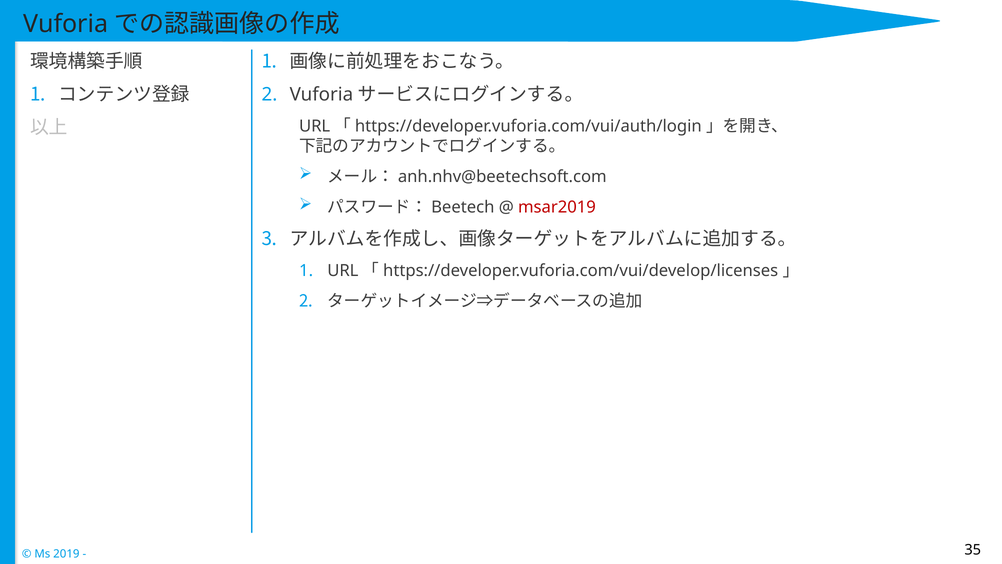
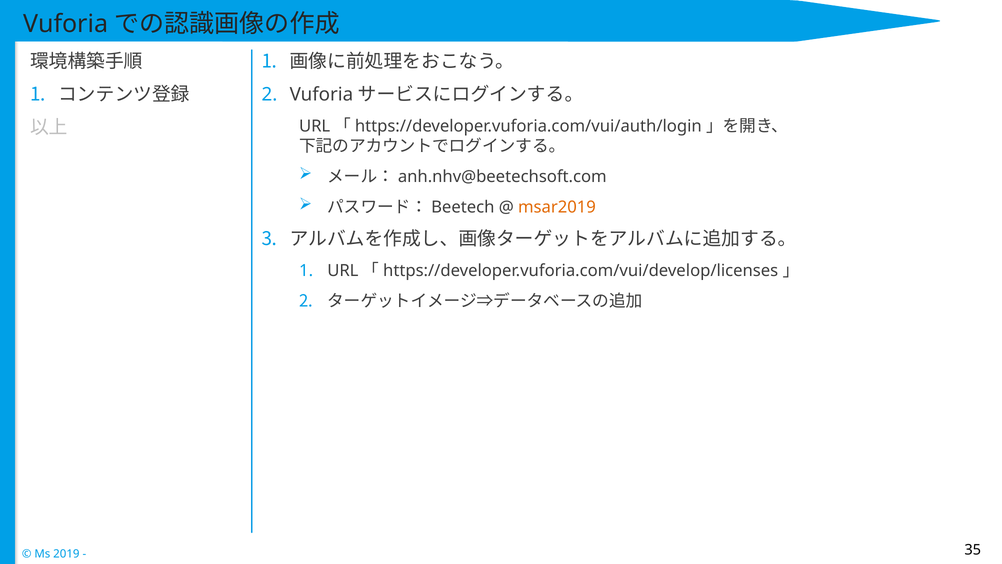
msar2019 colour: red -> orange (557, 207)
